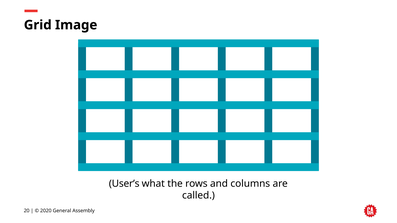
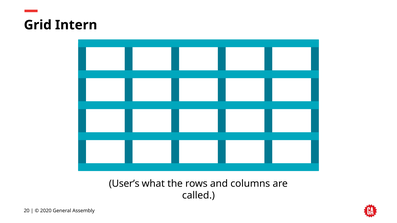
Image: Image -> Intern (76, 25)
